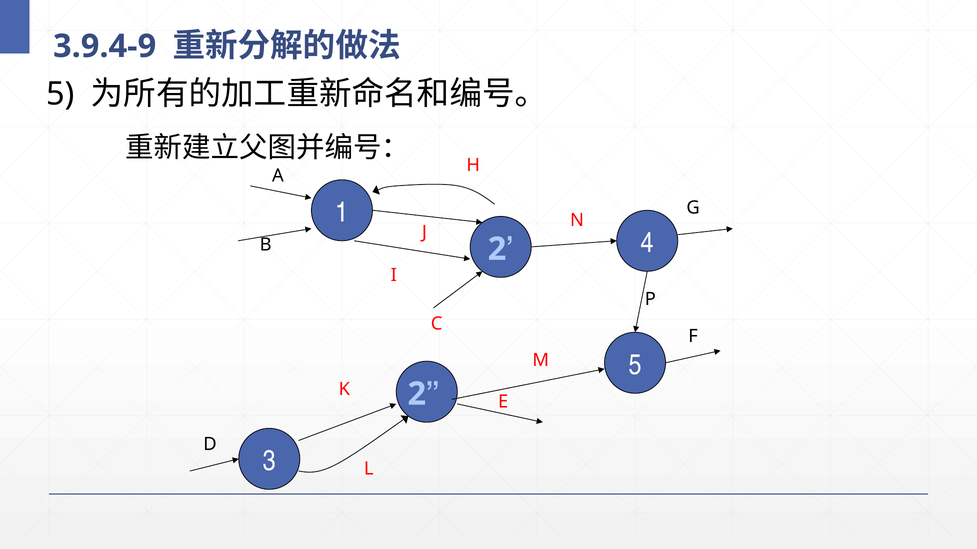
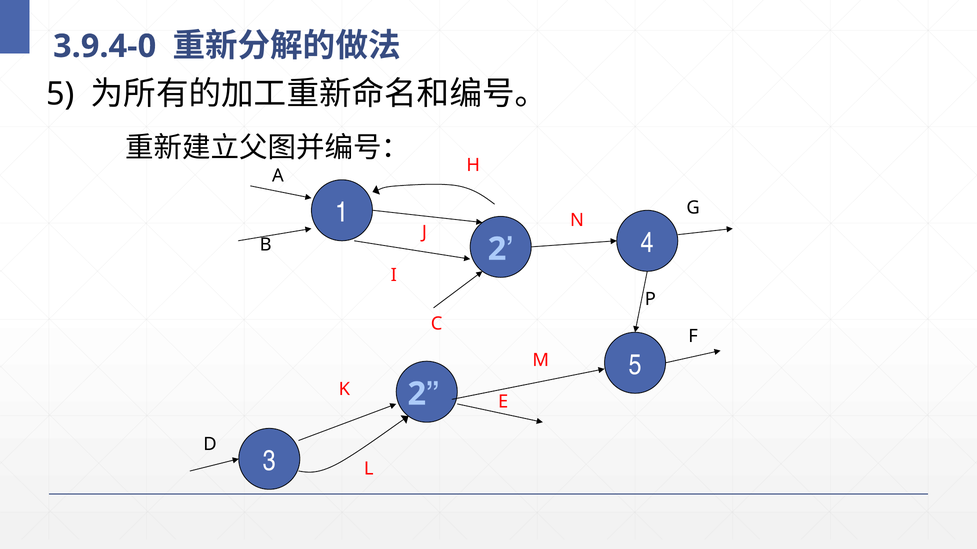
3.9.4-9: 3.9.4-9 -> 3.9.4-0 (105, 46)
